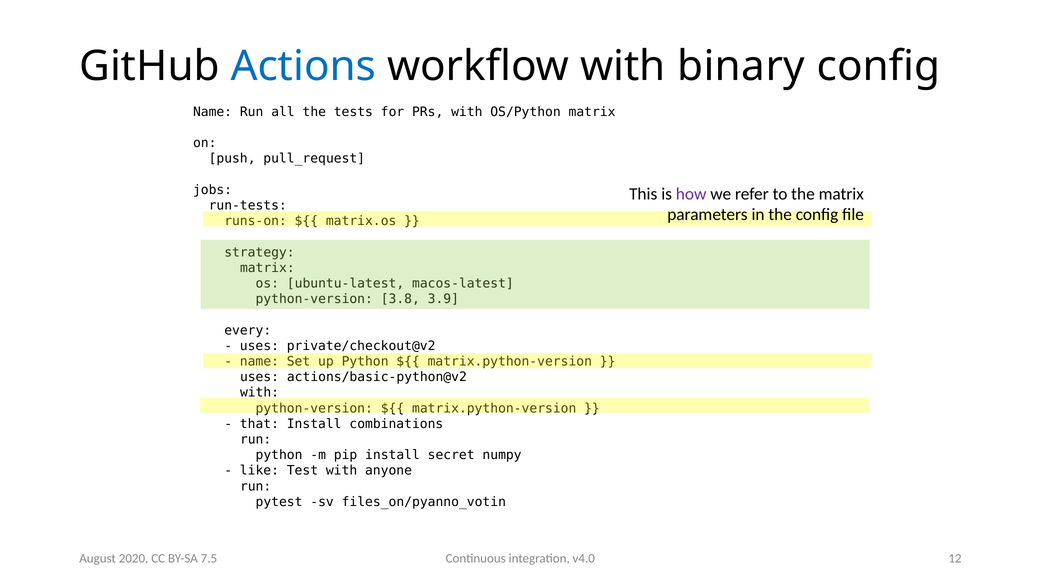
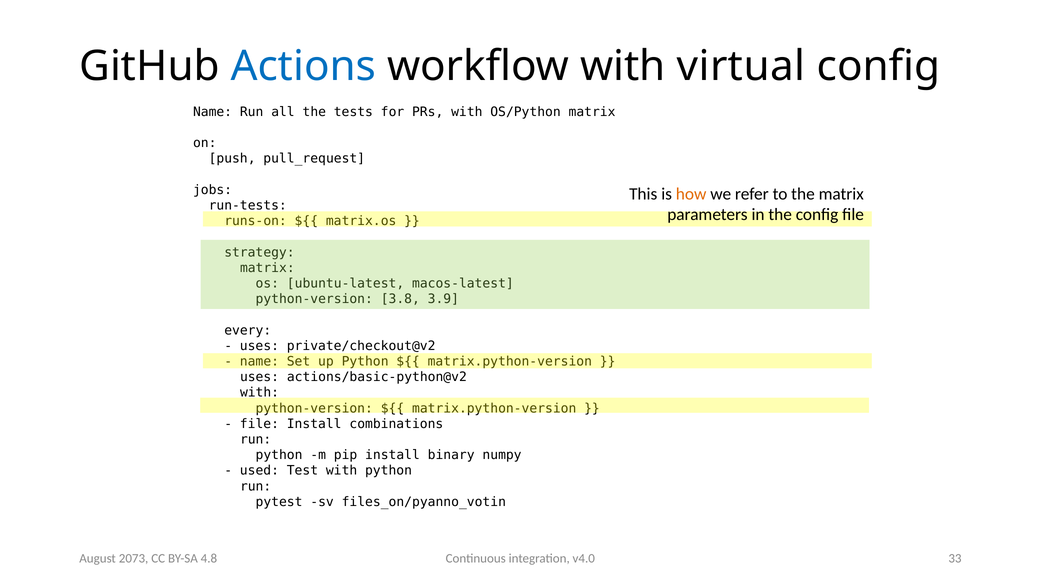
binary: binary -> virtual (741, 66)
how colour: purple -> orange (691, 194)
that: that -> file (259, 424)
secret: secret -> binary (451, 455)
like: like -> used (259, 471)
with anyone: anyone -> python (389, 471)
12: 12 -> 33 (955, 559)
2020: 2020 -> 2073 (134, 559)
7.5: 7.5 -> 4.8 (209, 559)
